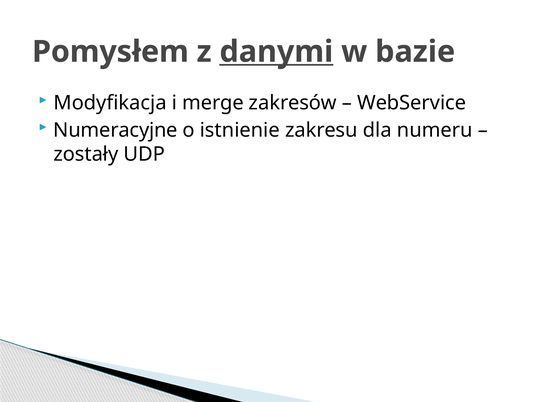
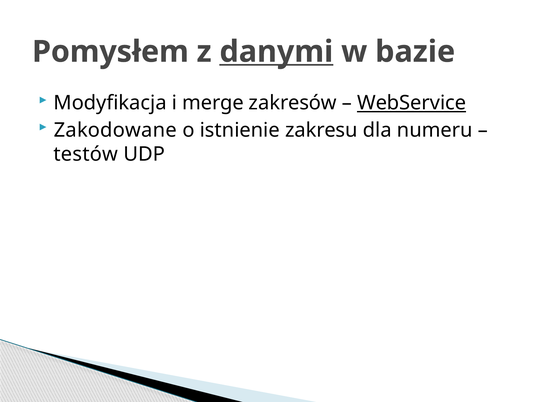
WebService underline: none -> present (412, 103)
Numeracyjne: Numeracyjne -> Zakodowane (115, 130)
zostały: zostały -> testów (86, 154)
